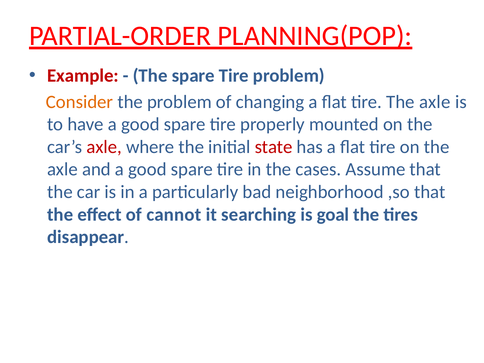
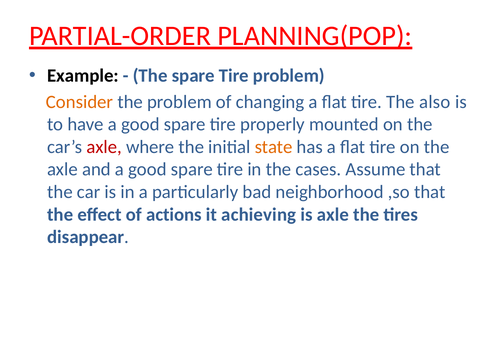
Example colour: red -> black (83, 75)
tire The axle: axle -> also (435, 102)
state colour: red -> orange (274, 147)
cannot: cannot -> actions (174, 215)
searching: searching -> achieving (259, 215)
is goal: goal -> axle (333, 215)
